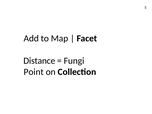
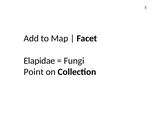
Distance: Distance -> Elapidae (39, 61)
